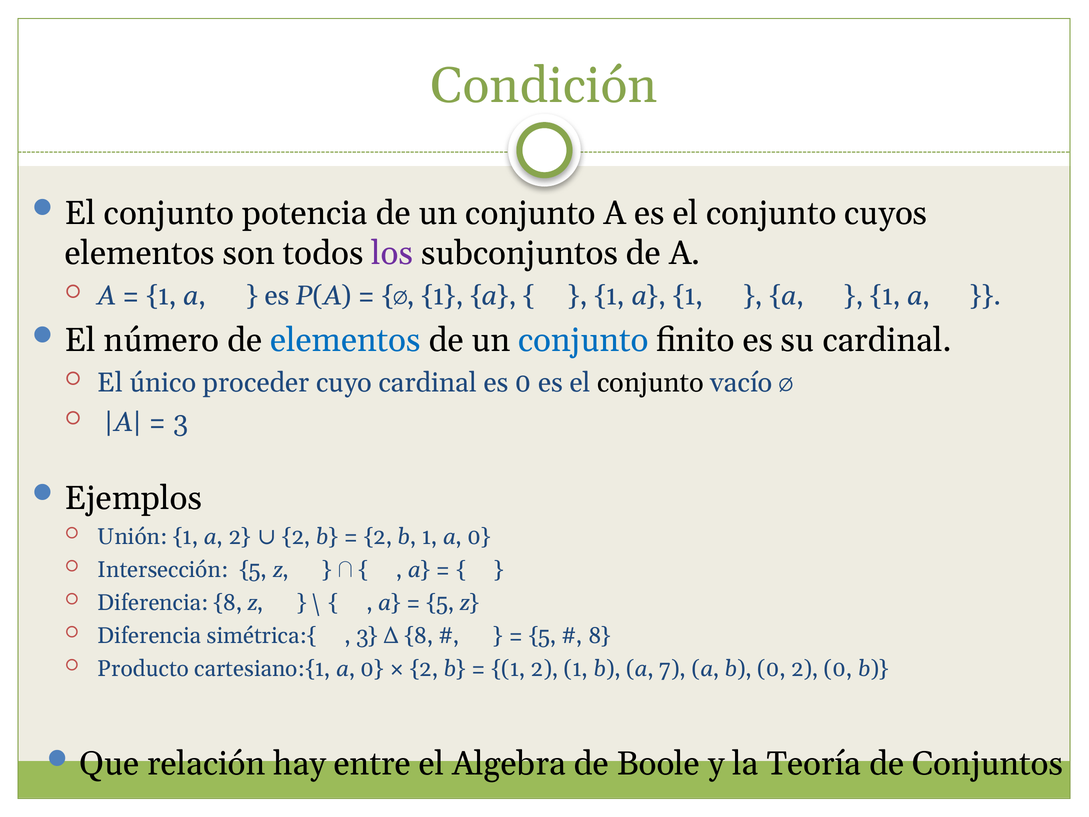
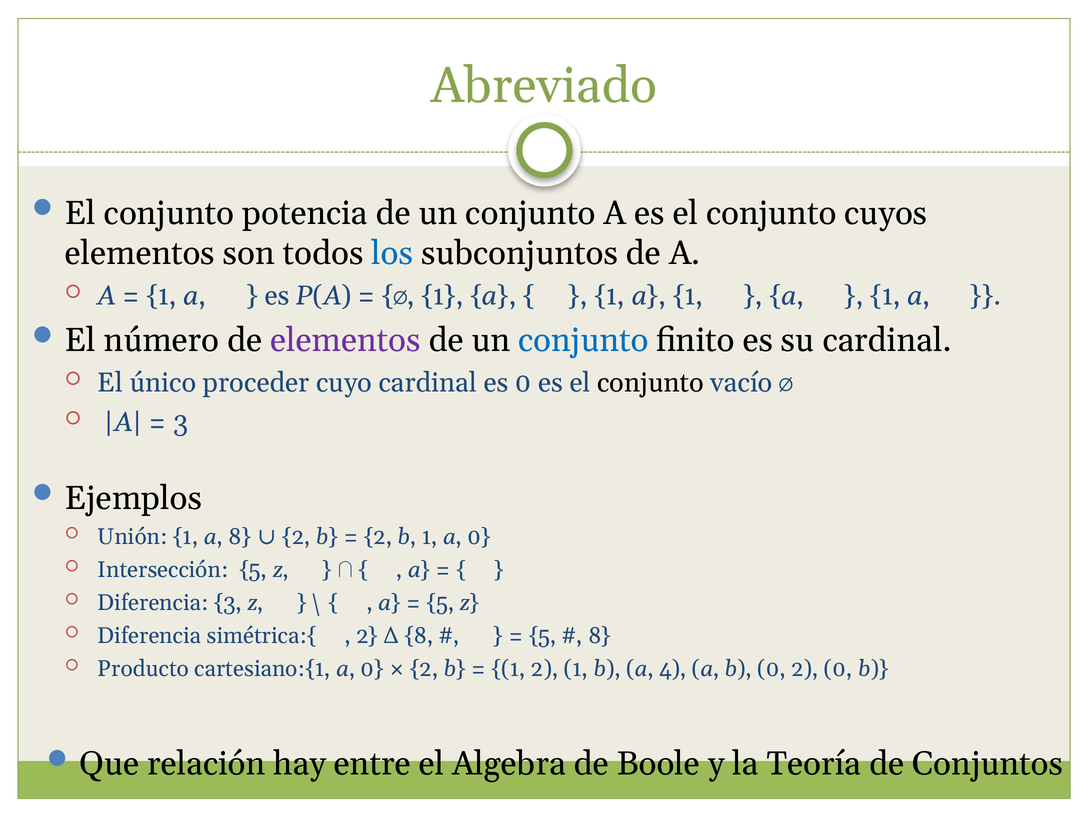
Condición: Condición -> Abreviado (544, 86)
los colour: purple -> blue (392, 253)
elementos colour: blue -> purple (346, 340)
a 2: 2 -> 8 (240, 537)
Diferencia 8: 8 -> 3 (228, 602)
3: 3 -> 2 (367, 635)
7: 7 -> 4 (673, 668)
